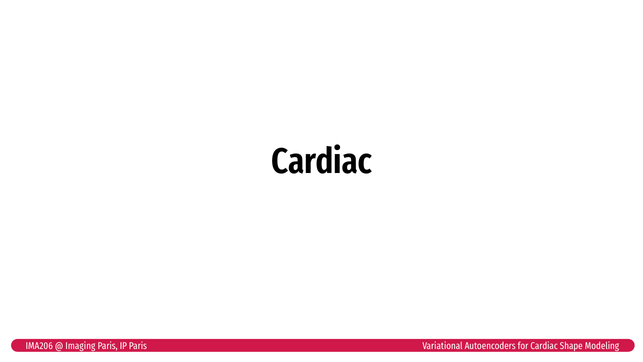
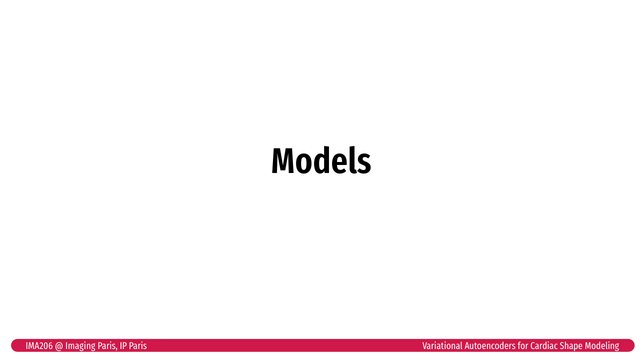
Cardiac: Cardiac -> Models (321, 161)
